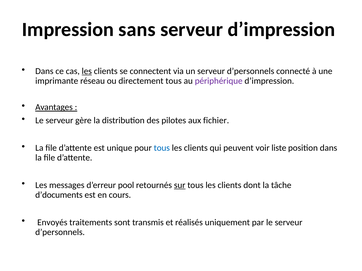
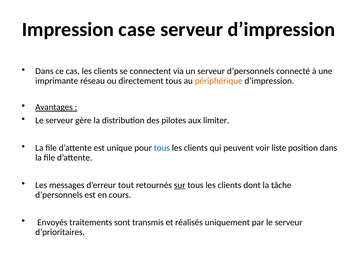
sans: sans -> case (137, 29)
les underline: present -> none (87, 71)
périphérique colour: purple -> orange (219, 81)
fichier: fichier -> limiter (216, 121)
pool: pool -> tout (126, 185)
d’documents: d’documents -> d’personnels (59, 195)
d’personnels: d’personnels -> d’prioritaires (60, 232)
